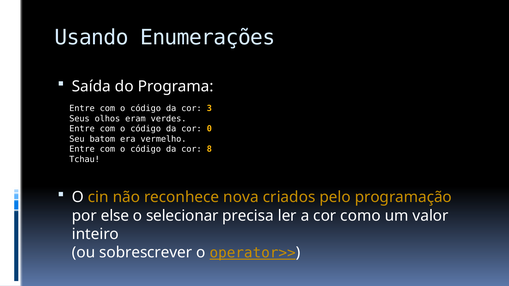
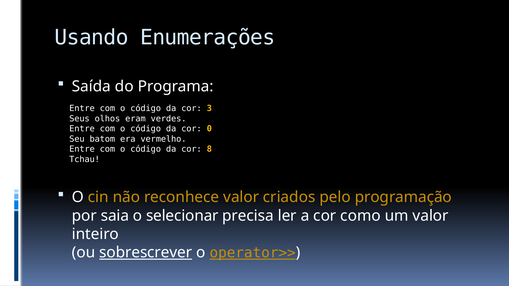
reconhece nova: nova -> valor (241, 197)
else: else -> saia (115, 216)
sobrescrever underline: none -> present (146, 253)
